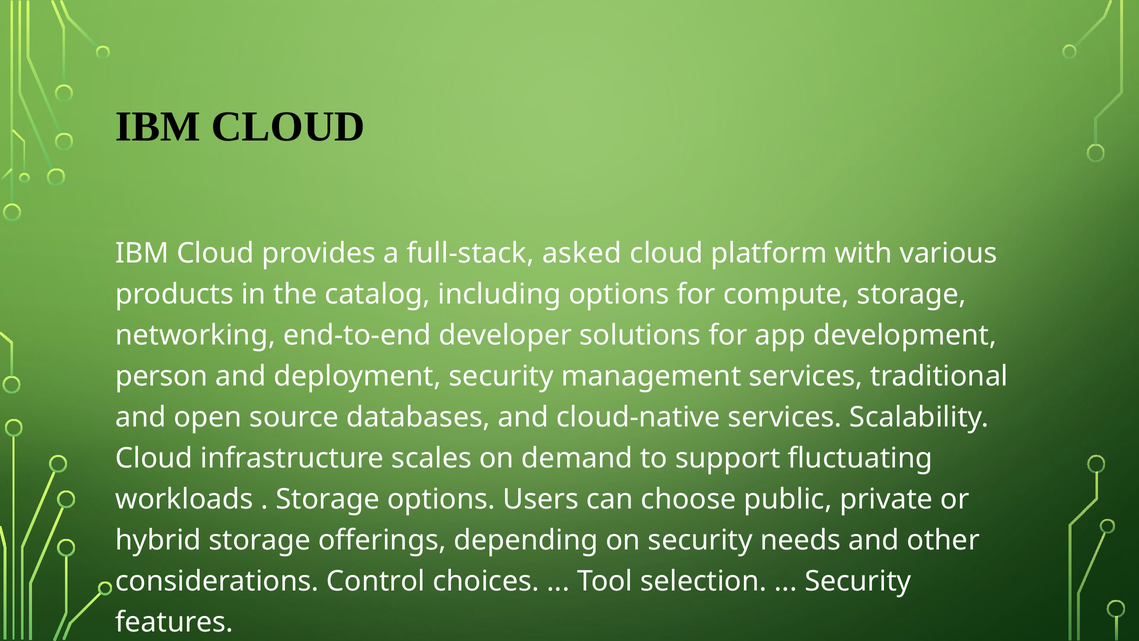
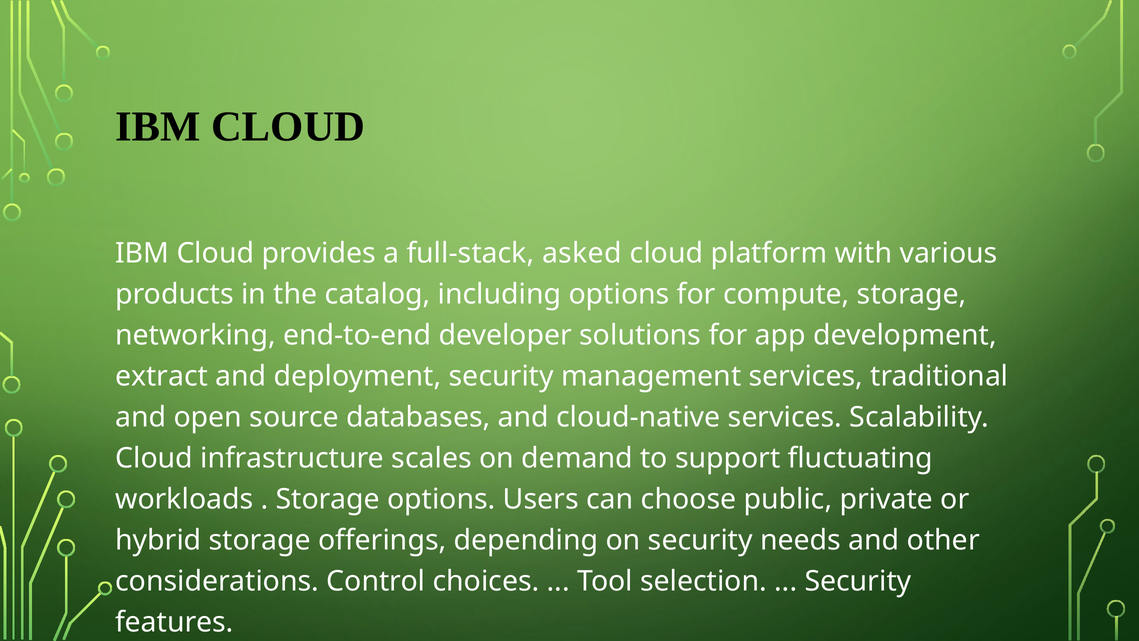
person: person -> extract (162, 376)
